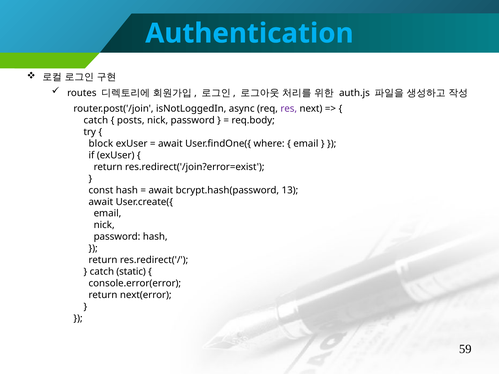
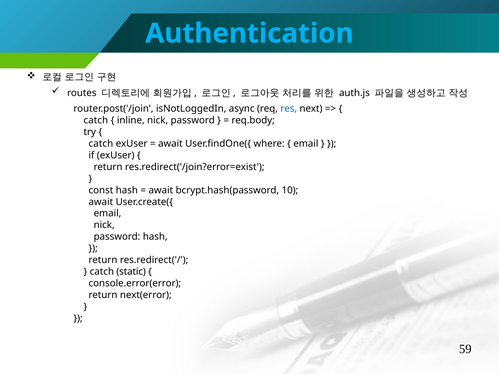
res colour: purple -> blue (289, 109)
posts: posts -> inline (131, 120)
block: block -> catch (101, 144)
13: 13 -> 10 (290, 190)
